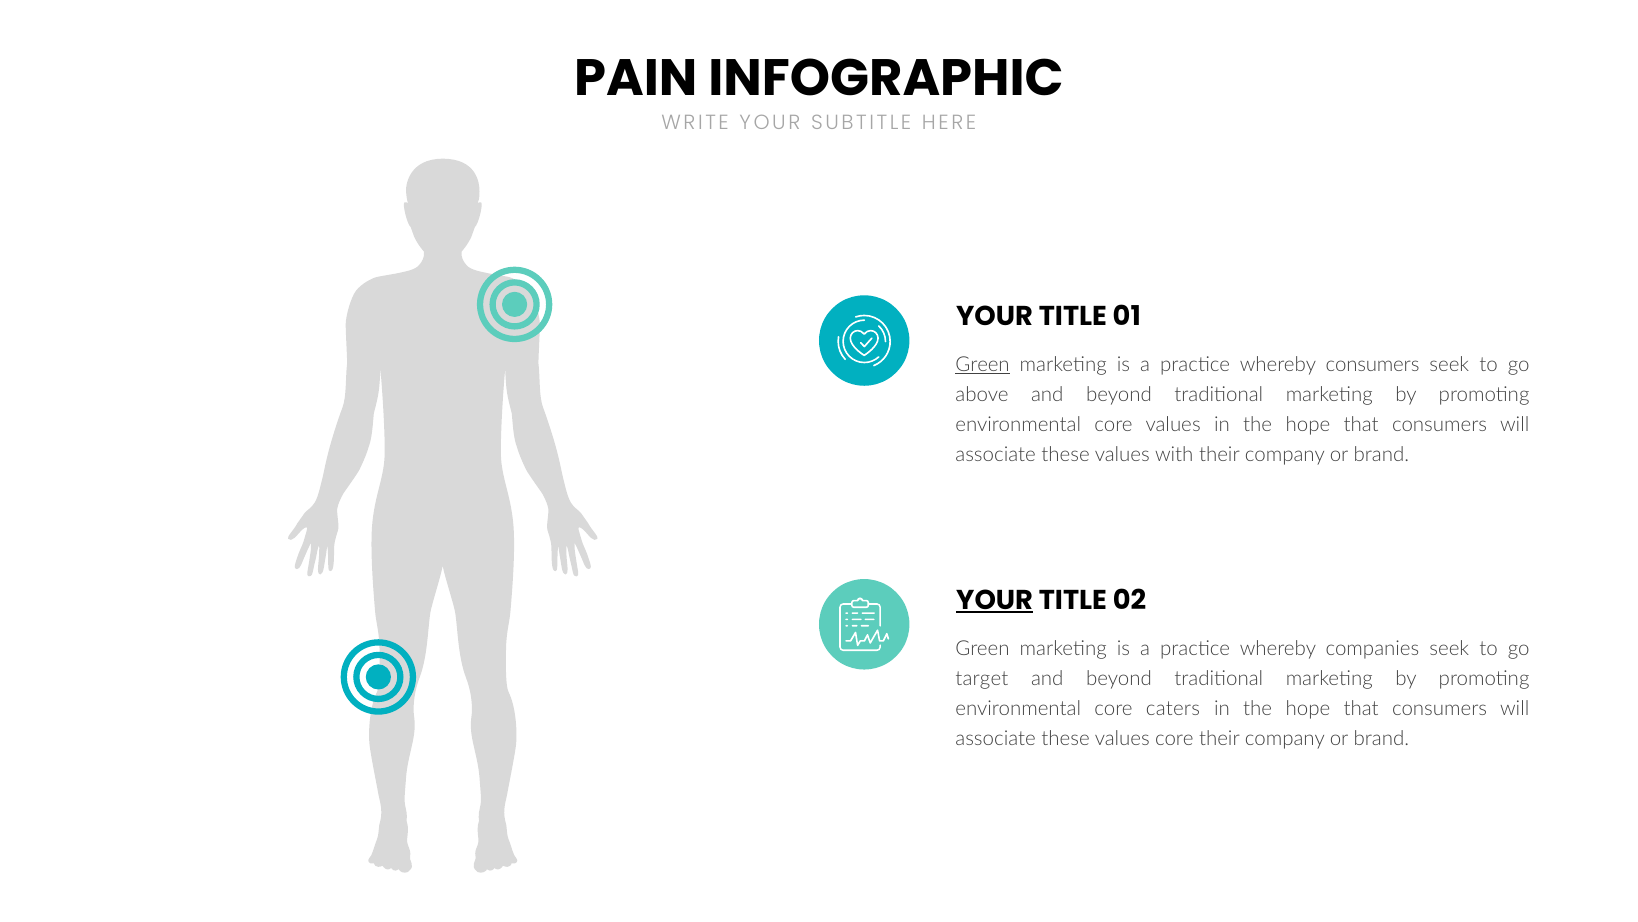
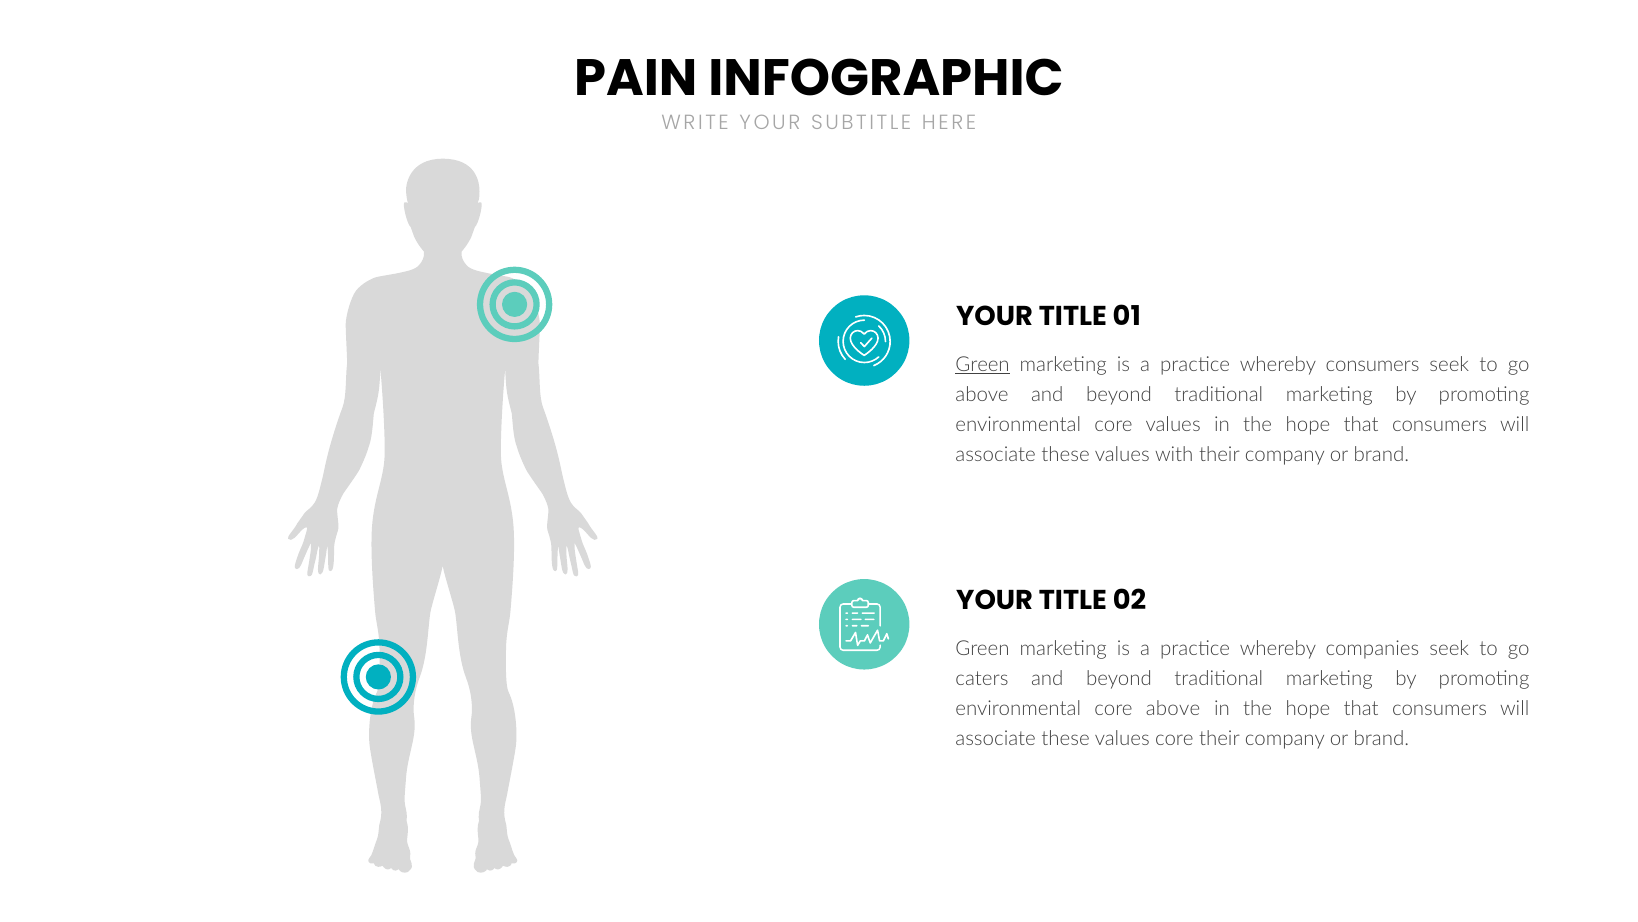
YOUR underline: present -> none (995, 600)
target: target -> caters (982, 678)
core caters: caters -> above (1173, 708)
